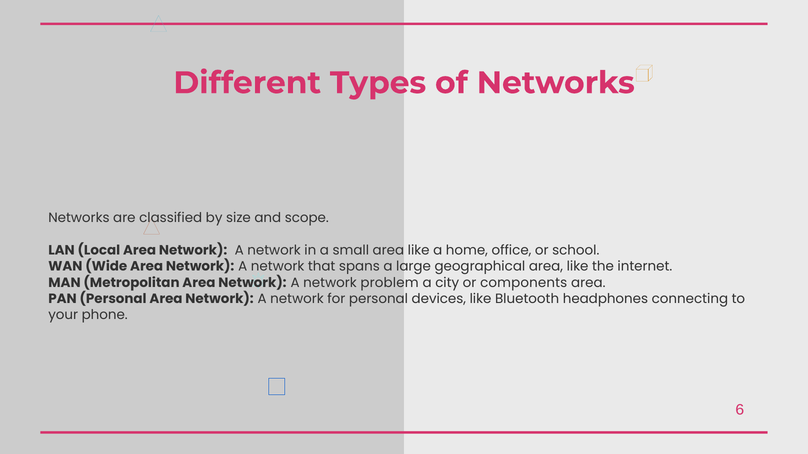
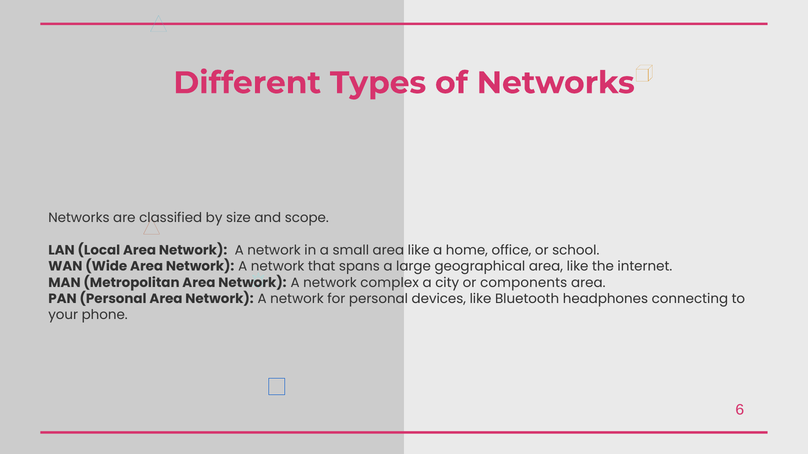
problem: problem -> complex (390, 283)
